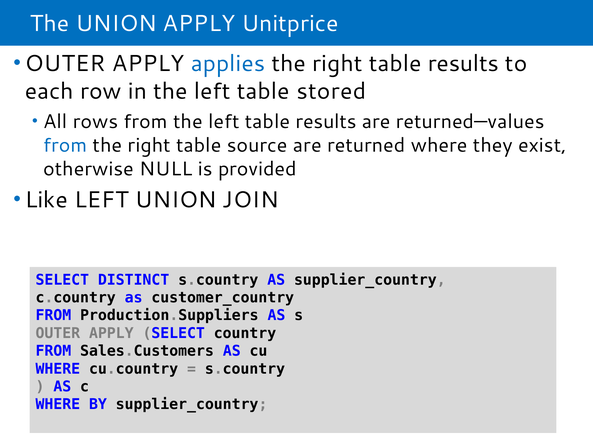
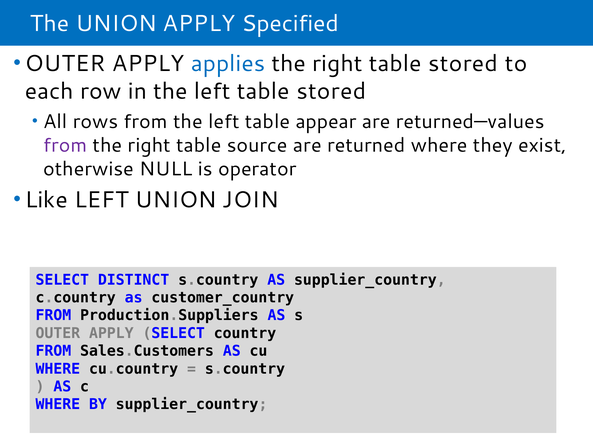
Unitprice: Unitprice -> Specified (290, 23)
right table results: results -> stored (463, 63)
left table results: results -> appear (326, 122)
from colour: blue -> purple (65, 145)
provided: provided -> operator (257, 169)
